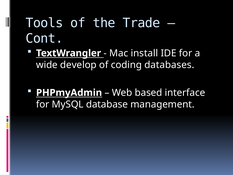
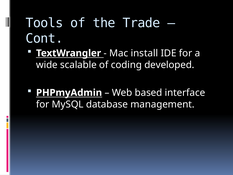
develop: develop -> scalable (78, 65)
databases: databases -> developed (169, 65)
